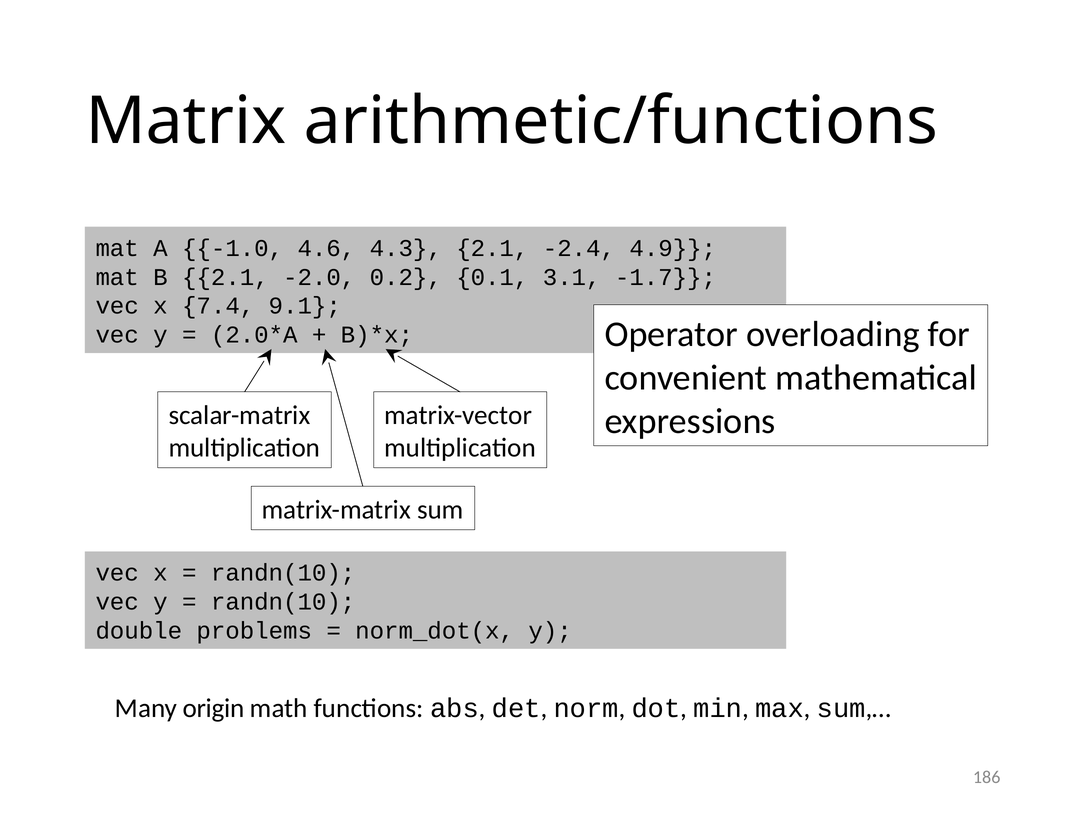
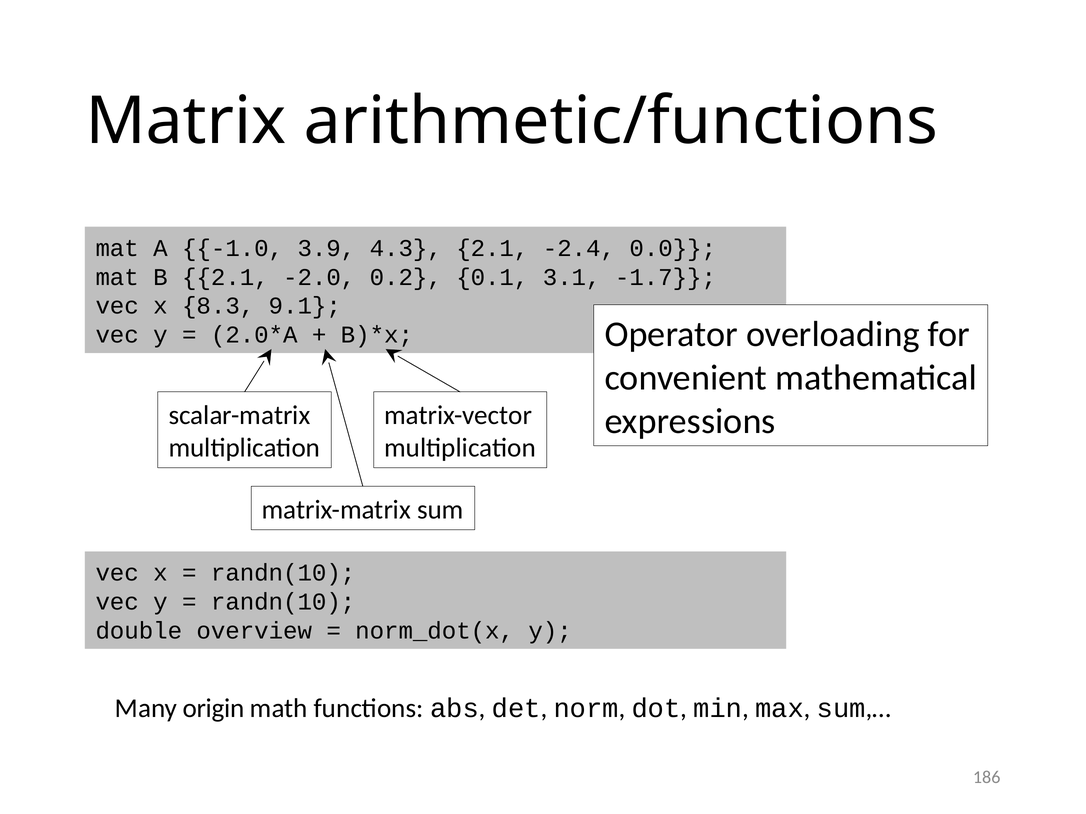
4.6: 4.6 -> 3.9 (326, 248)
4.9: 4.9 -> 0.0 (673, 248)
7.4: 7.4 -> 8.3 (218, 306)
problems: problems -> overview (254, 631)
